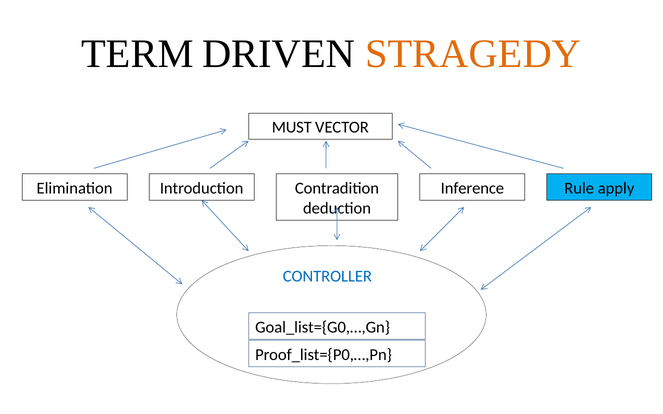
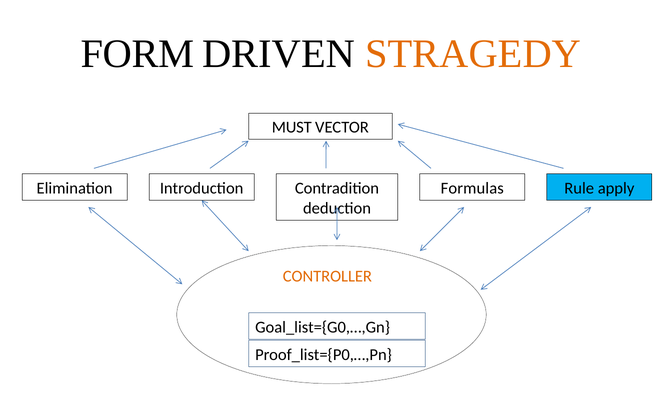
TERM: TERM -> FORM (138, 54)
Inference: Inference -> Formulas (472, 188)
CONTROLLER colour: blue -> orange (327, 277)
